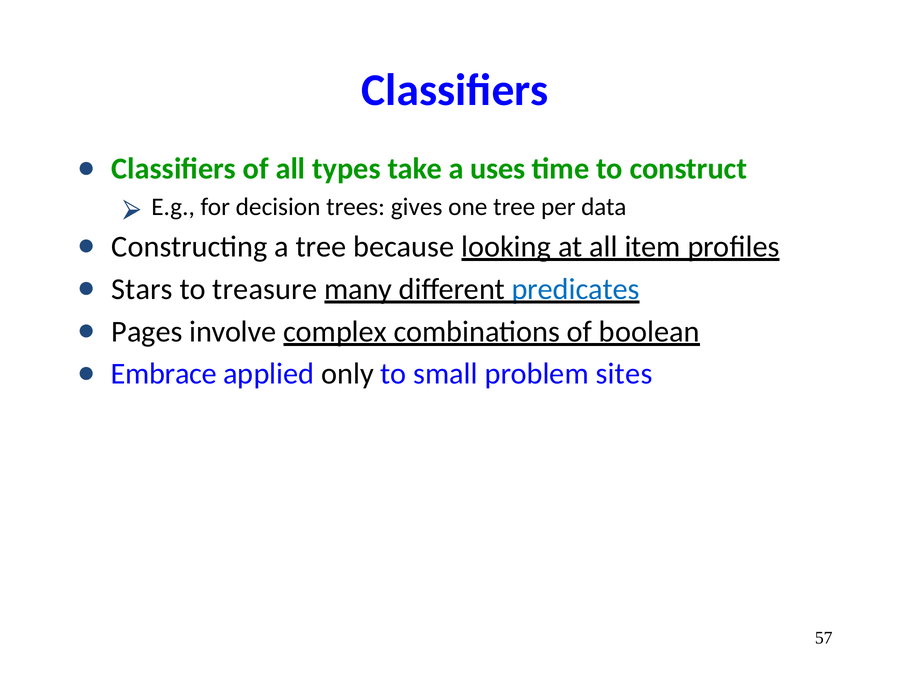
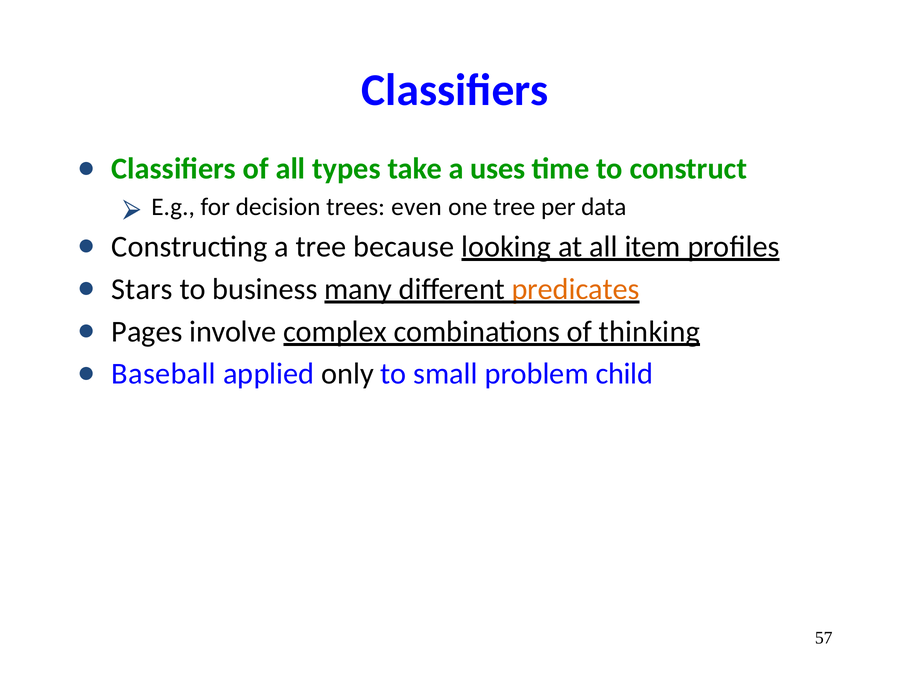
gives: gives -> even (416, 207)
treasure: treasure -> business (265, 289)
predicates colour: blue -> orange (576, 289)
boolean: boolean -> thinking (649, 332)
Embrace: Embrace -> Baseball (164, 374)
sites: sites -> child (624, 374)
